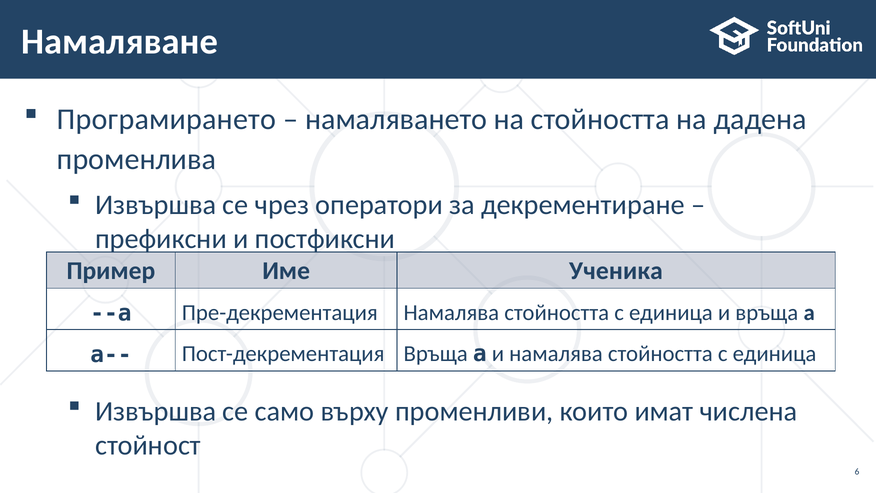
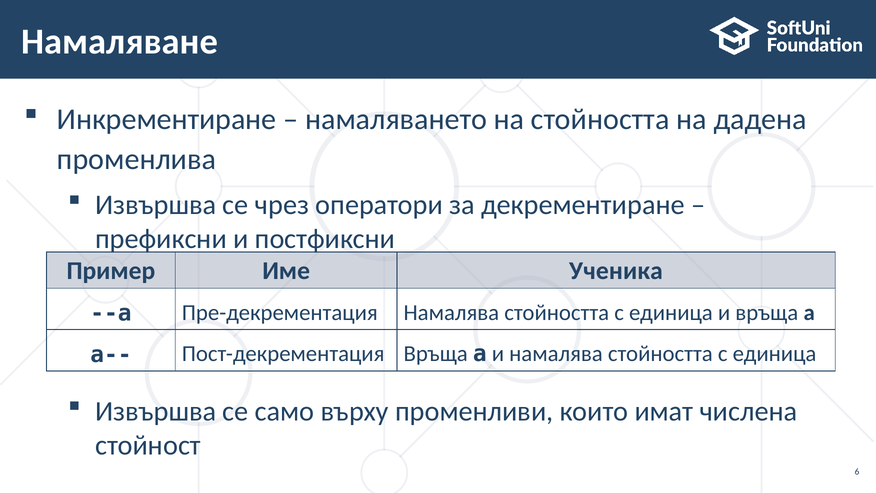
Програмирането: Програмирането -> Инкрементиране (167, 119)
